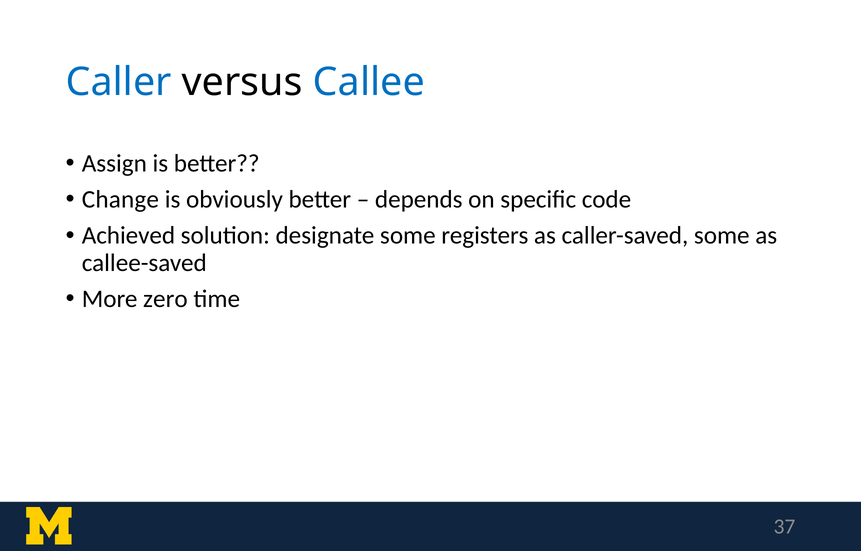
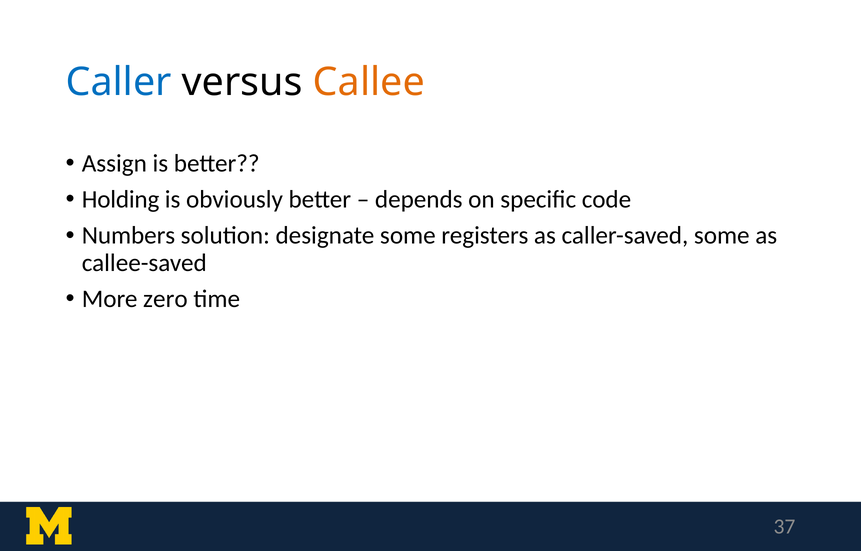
Callee colour: blue -> orange (369, 82)
Change: Change -> Holding (121, 199)
Achieved: Achieved -> Numbers (128, 235)
